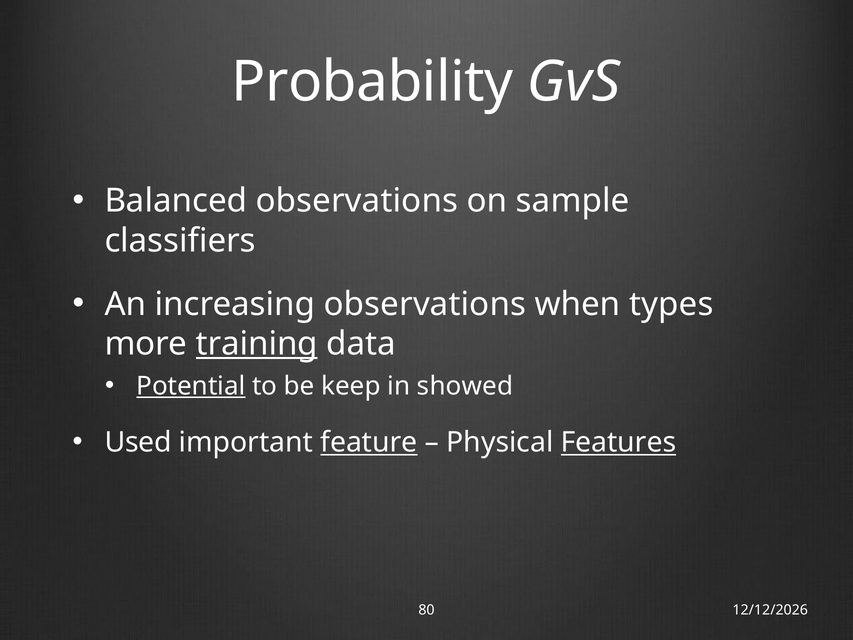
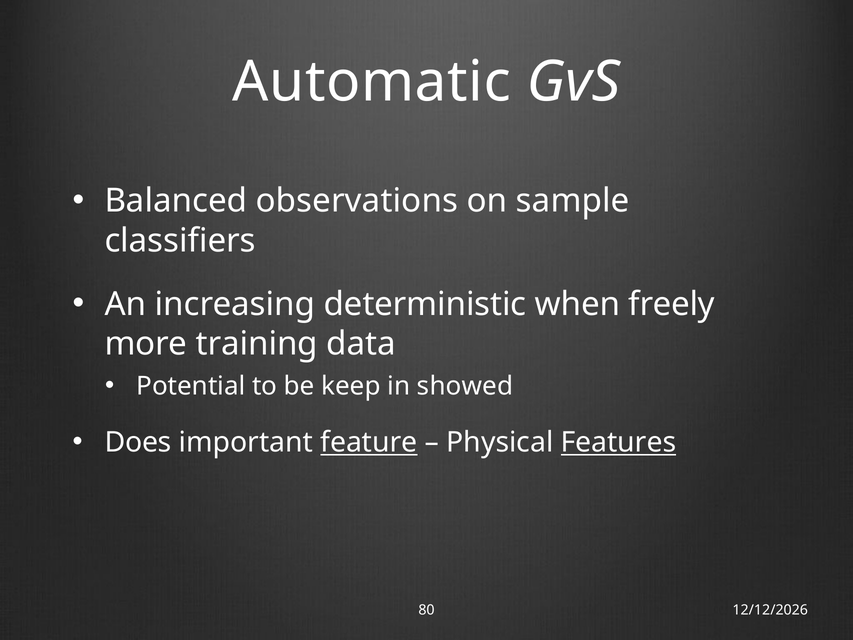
Probability: Probability -> Automatic (372, 82)
increasing observations: observations -> deterministic (425, 304)
types: types -> freely (672, 304)
training underline: present -> none (257, 344)
Potential underline: present -> none (191, 386)
Used: Used -> Does (138, 442)
